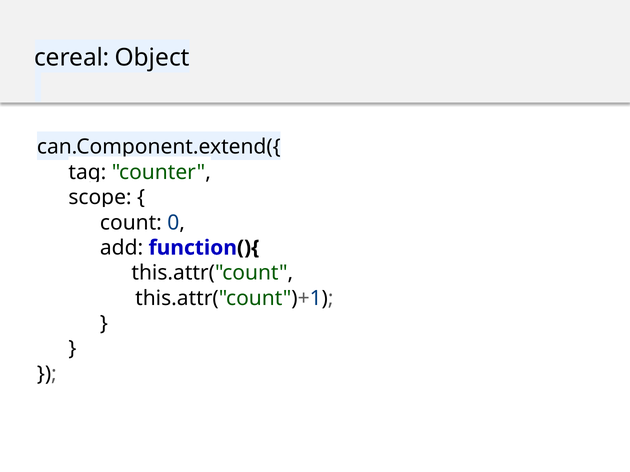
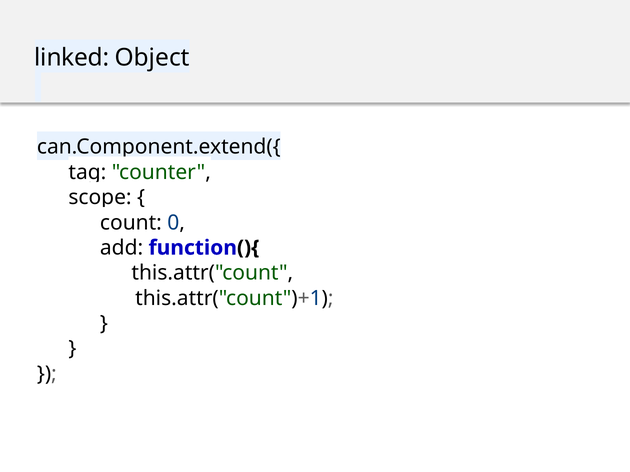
cereal: cereal -> linked (72, 57)
